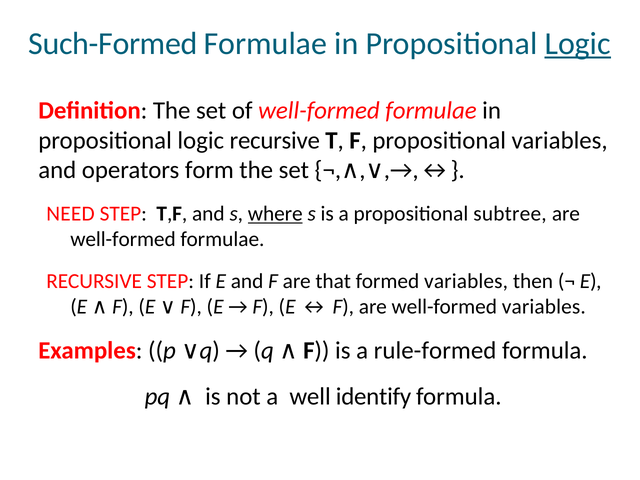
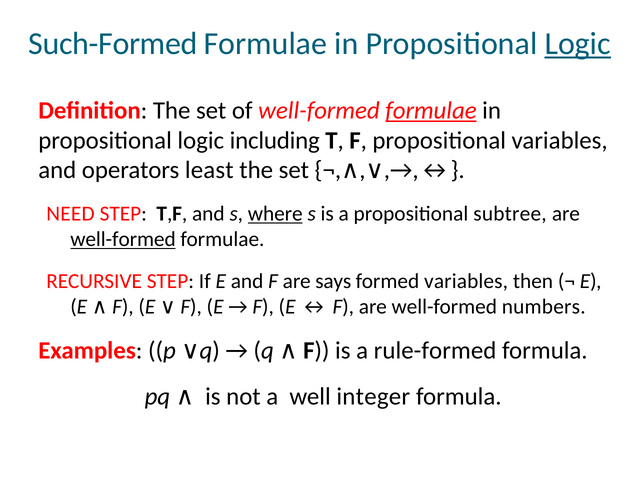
formulae underline: none -> present (431, 110)
logic recursive: recursive -> including (275, 140)
form: form -> least (209, 170)
well-formed underline: none -> present (123, 239)
that: that -> says (333, 281)
well-formed variables: variables -> numbers (544, 307)
identify: identify -> integer (373, 396)
